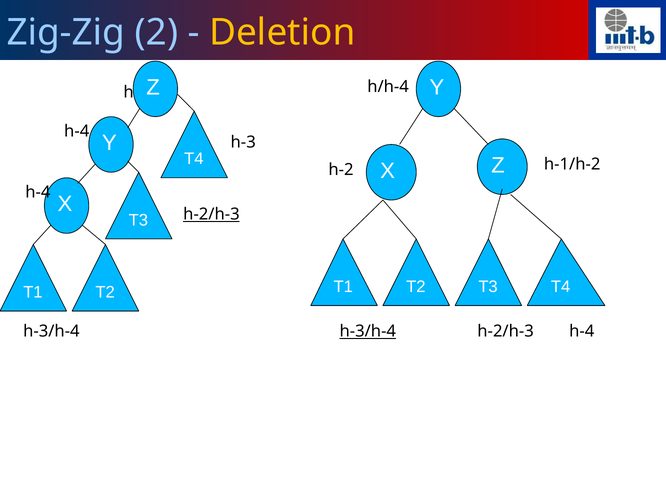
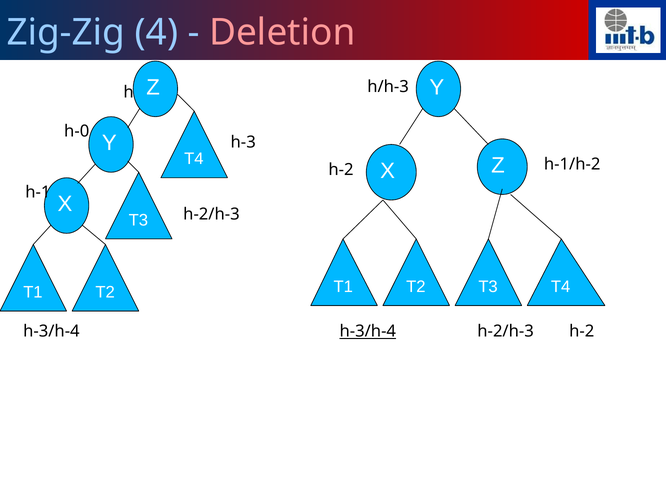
2: 2 -> 4 (156, 33)
Deletion colour: yellow -> pink (282, 33)
h/h-4: h/h-4 -> h/h-3 (388, 87)
h-4: h-4 -> h-0 (77, 131)
h-4: h-4 -> h-1 (38, 192)
h-2/h-3 underline: present -> none (211, 214)
h-4: h-4 -> h-2 (582, 331)
